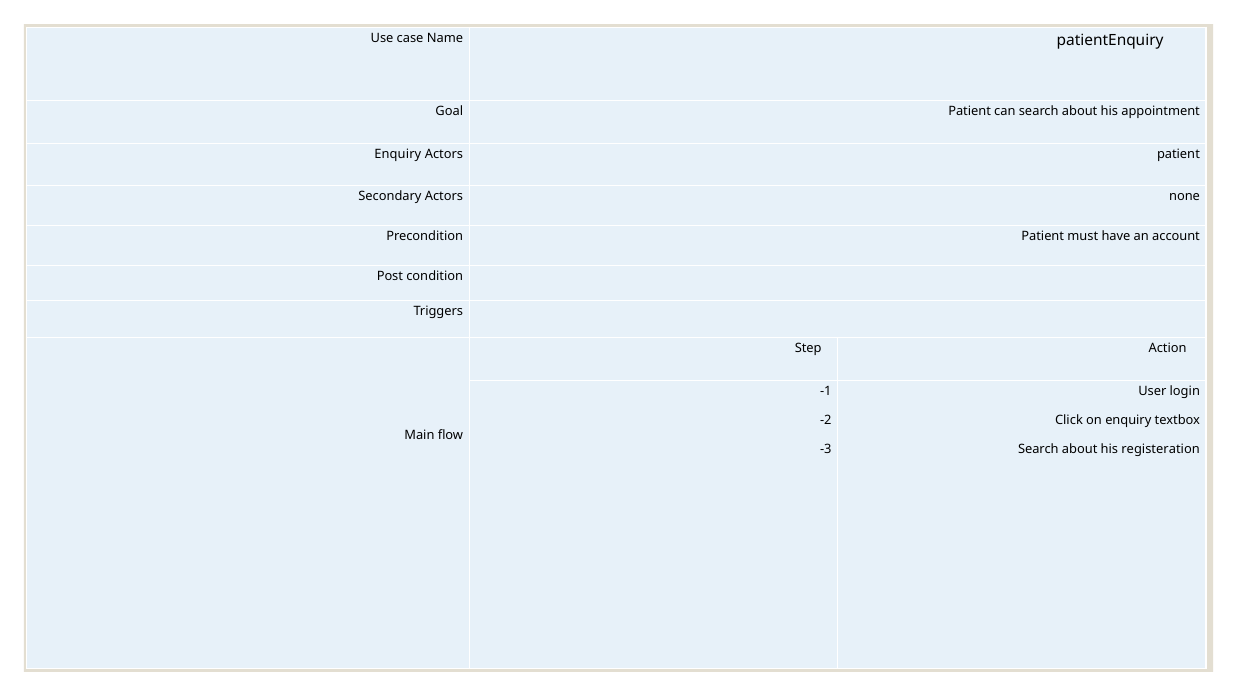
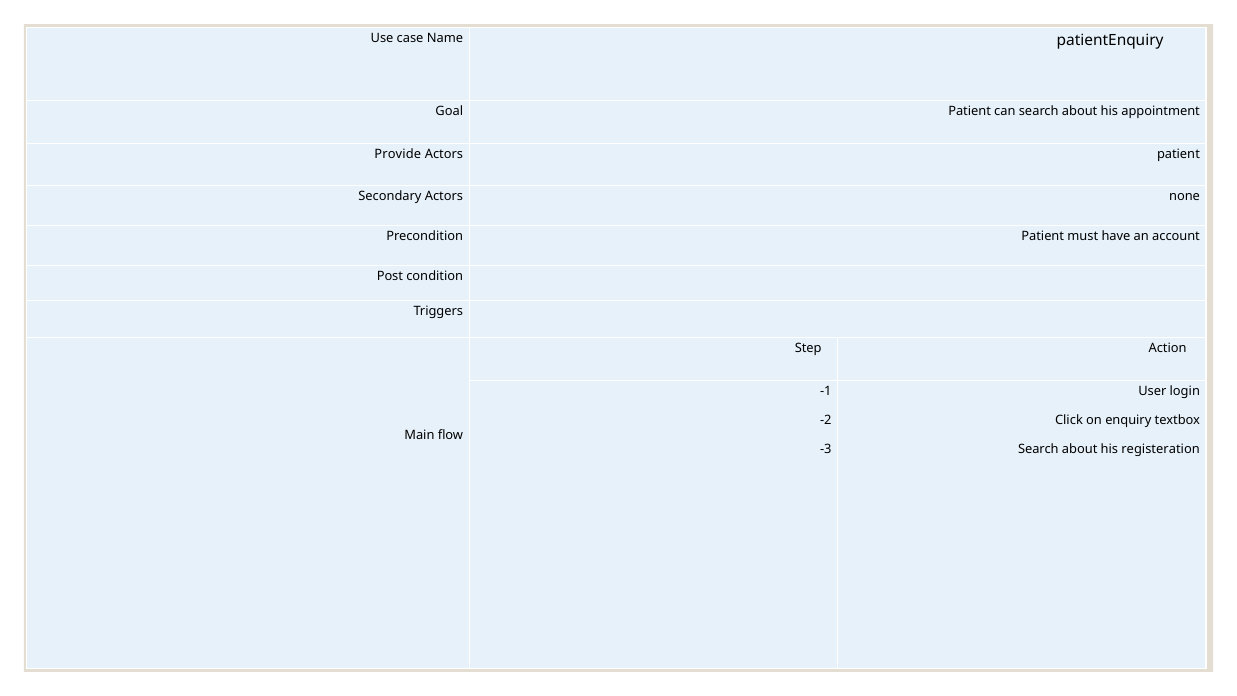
Enquiry: Enquiry -> Provide (398, 154)
